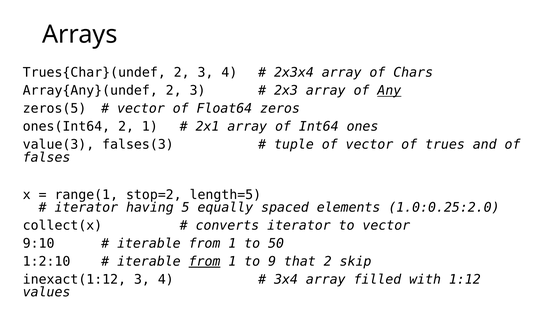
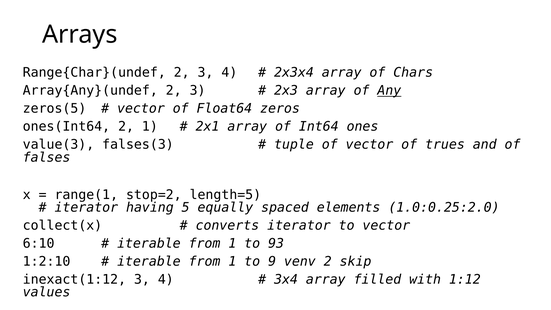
Trues{Char}(undef: Trues{Char}(undef -> Range{Char}(undef (94, 73)
9:10: 9:10 -> 6:10 (39, 243)
50: 50 -> 93 (276, 243)
from underline: present -> none (205, 261)
that: that -> venv (300, 261)
